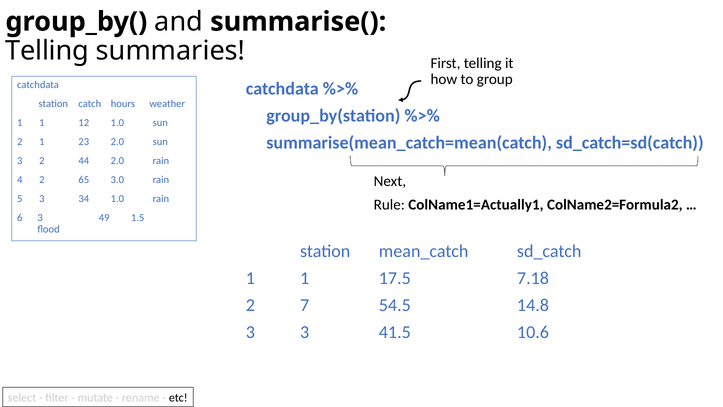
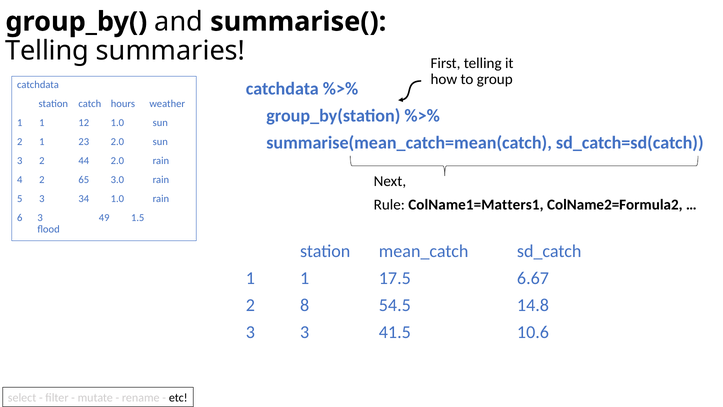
ColName1=Actually1: ColName1=Actually1 -> ColName1=Matters1 (476, 205)
7.18: 7.18 -> 6.67 (533, 278)
7: 7 -> 8 (305, 305)
